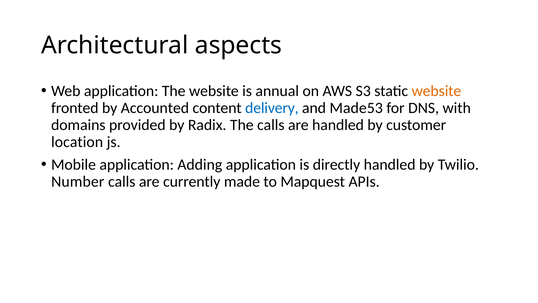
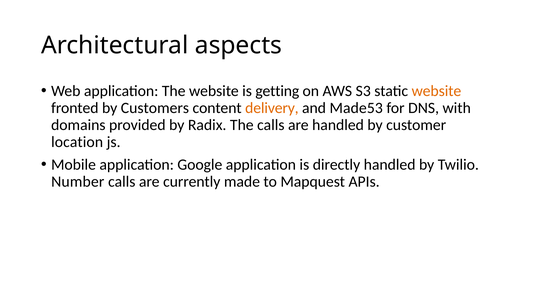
annual: annual -> getting (277, 91)
Accounted: Accounted -> Customers (155, 108)
delivery colour: blue -> orange (272, 108)
Adding: Adding -> Google (200, 164)
